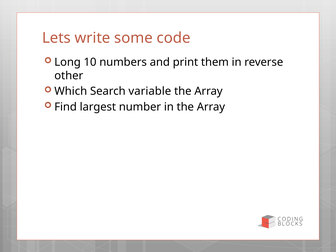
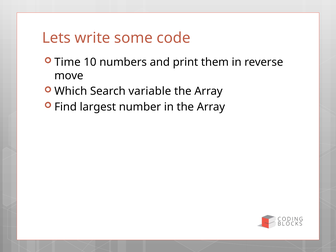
Long: Long -> Time (67, 62)
other: other -> move (69, 76)
